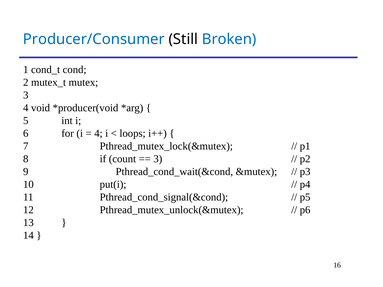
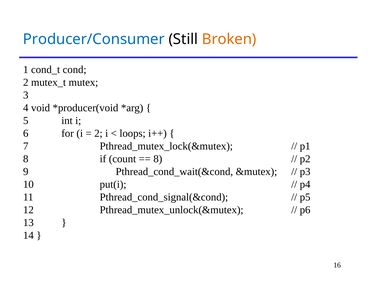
Broken colour: blue -> orange (229, 39)
4: 4 -> 2 (98, 133)
3: 3 -> 8 (158, 159)
